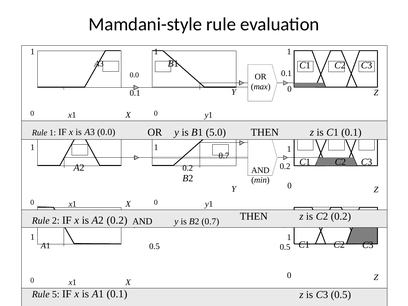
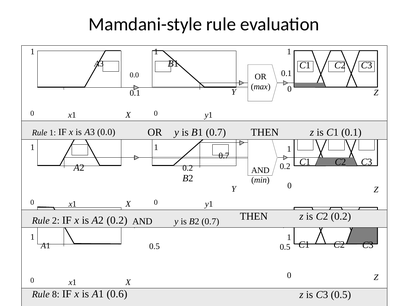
B1 5.0: 5.0 -> 0.7 (216, 132)
5: 5 -> 8 (56, 294)
A1 0.1: 0.1 -> 0.6 (117, 294)
